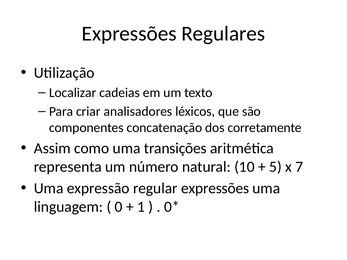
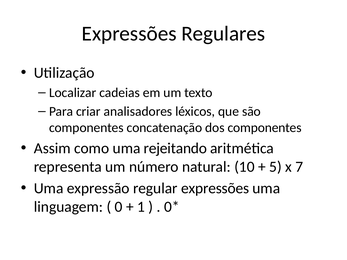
dos corretamente: corretamente -> componentes (265, 128)
transições: transições -> rejeitando (175, 148)
